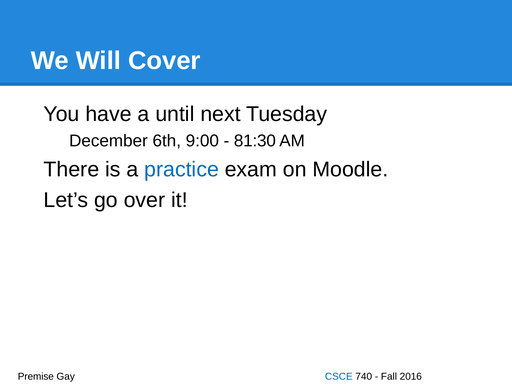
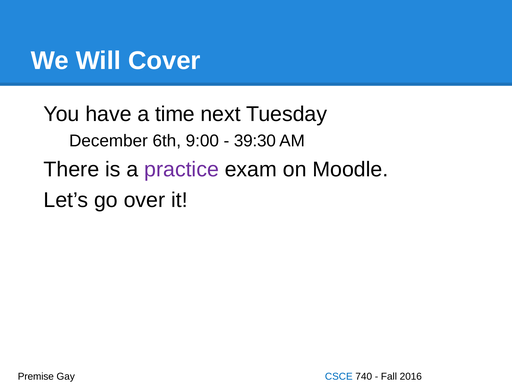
until: until -> time (175, 114)
81:30: 81:30 -> 39:30 (255, 141)
practice colour: blue -> purple (182, 169)
